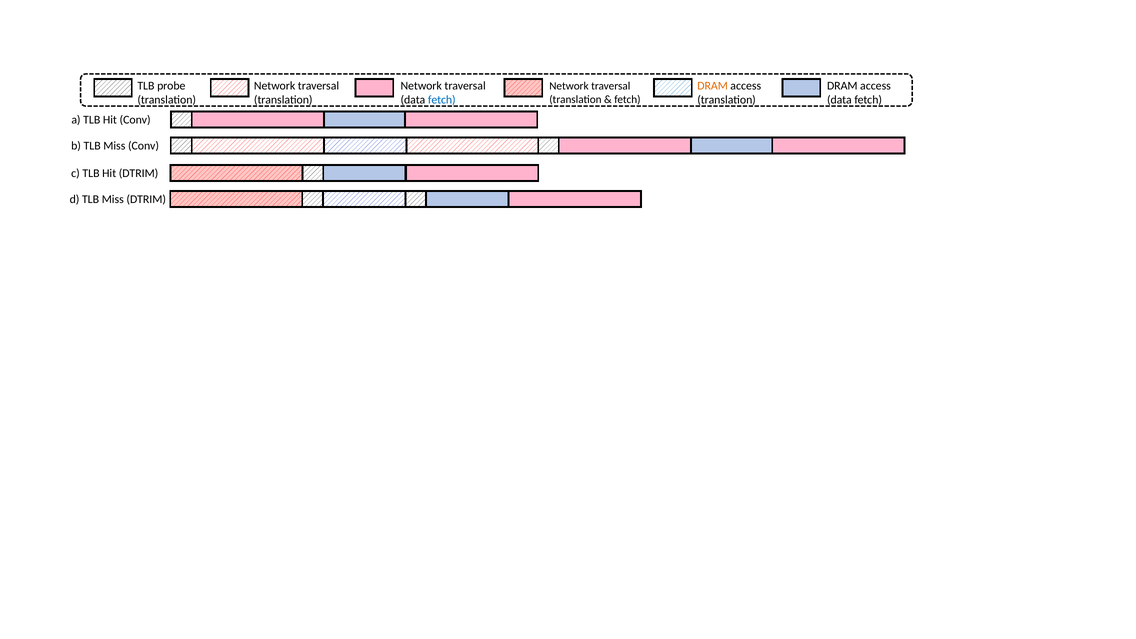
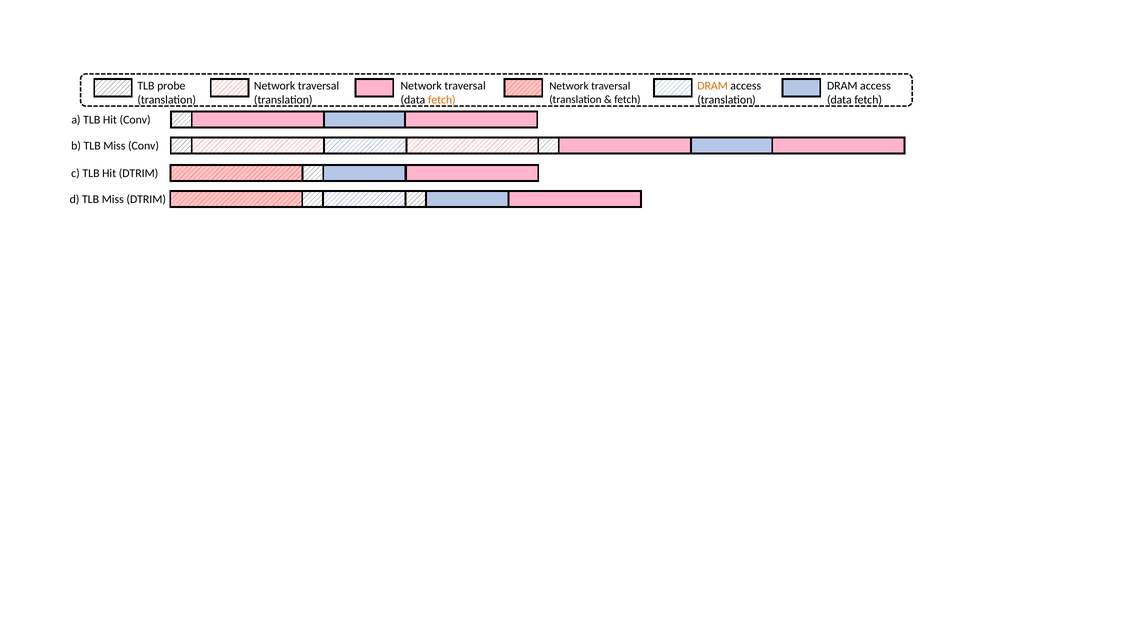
fetch colour: blue -> orange (442, 100)
